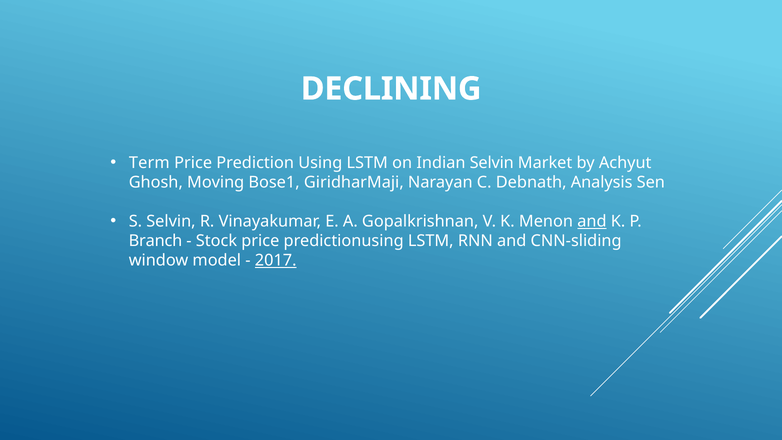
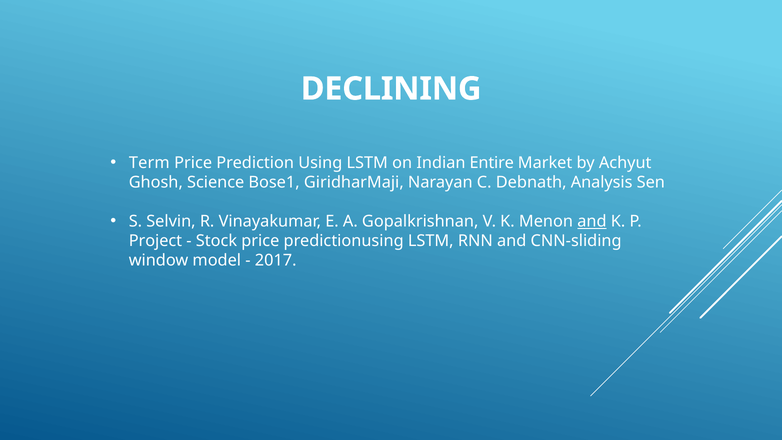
Indian Selvin: Selvin -> Entire (492, 163)
Moving: Moving -> Science (216, 182)
Branch: Branch -> Project (155, 241)
2017 underline: present -> none (276, 260)
